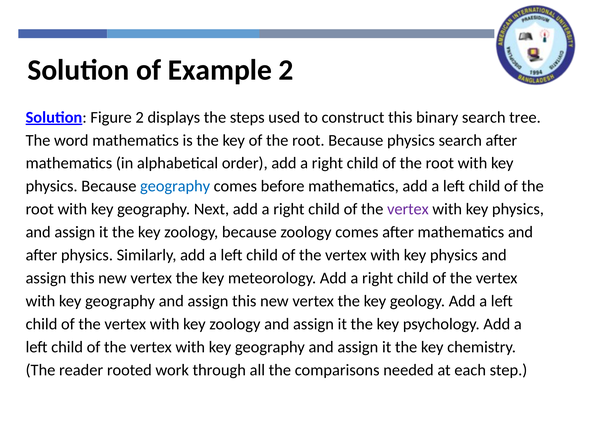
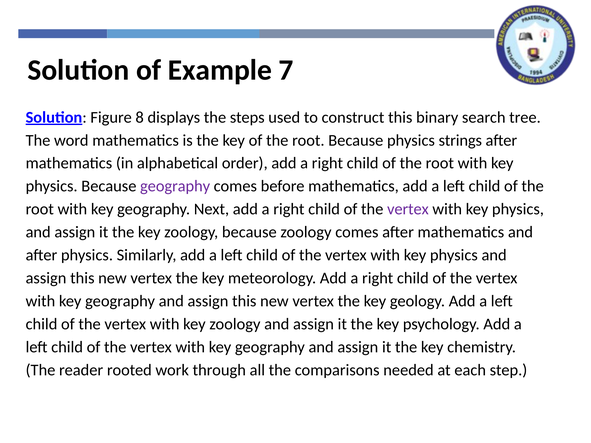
Example 2: 2 -> 7 (286, 70)
Figure 2: 2 -> 8 (140, 117)
physics search: search -> strings (460, 140)
geography colour: blue -> purple (175, 186)
